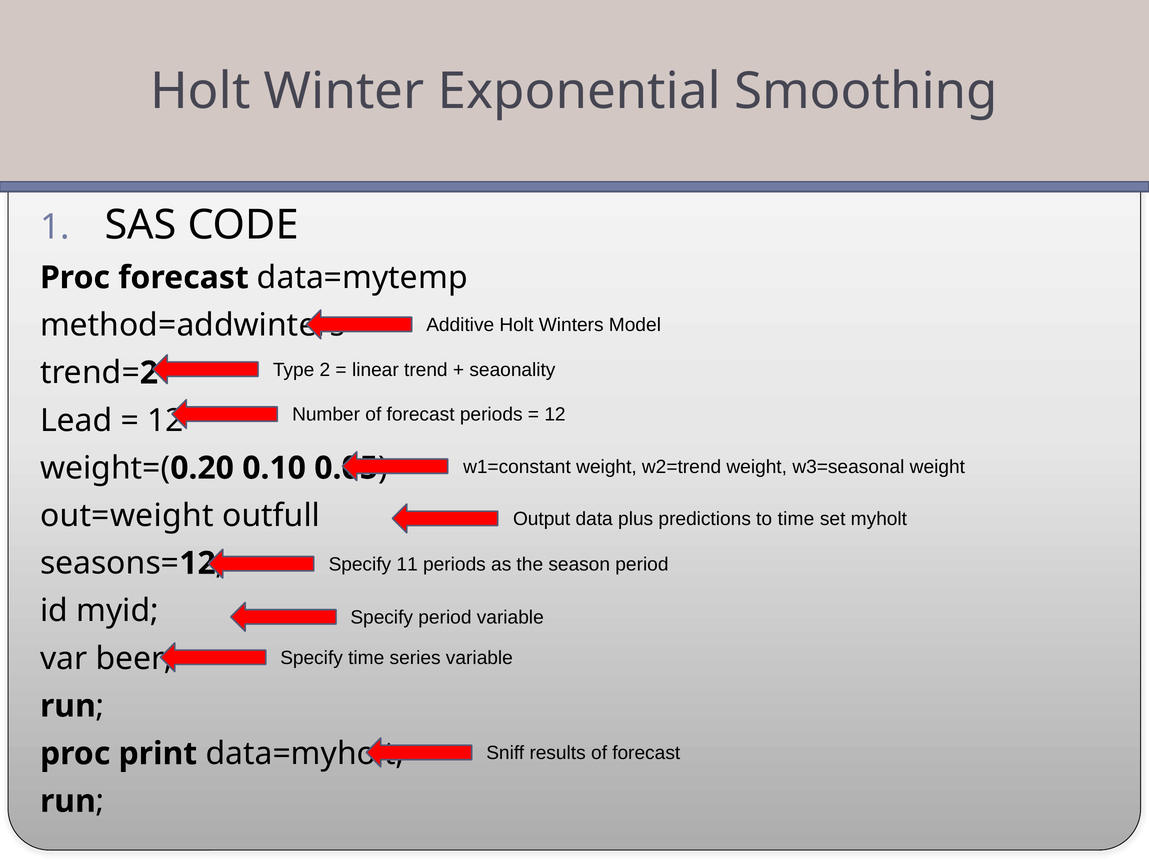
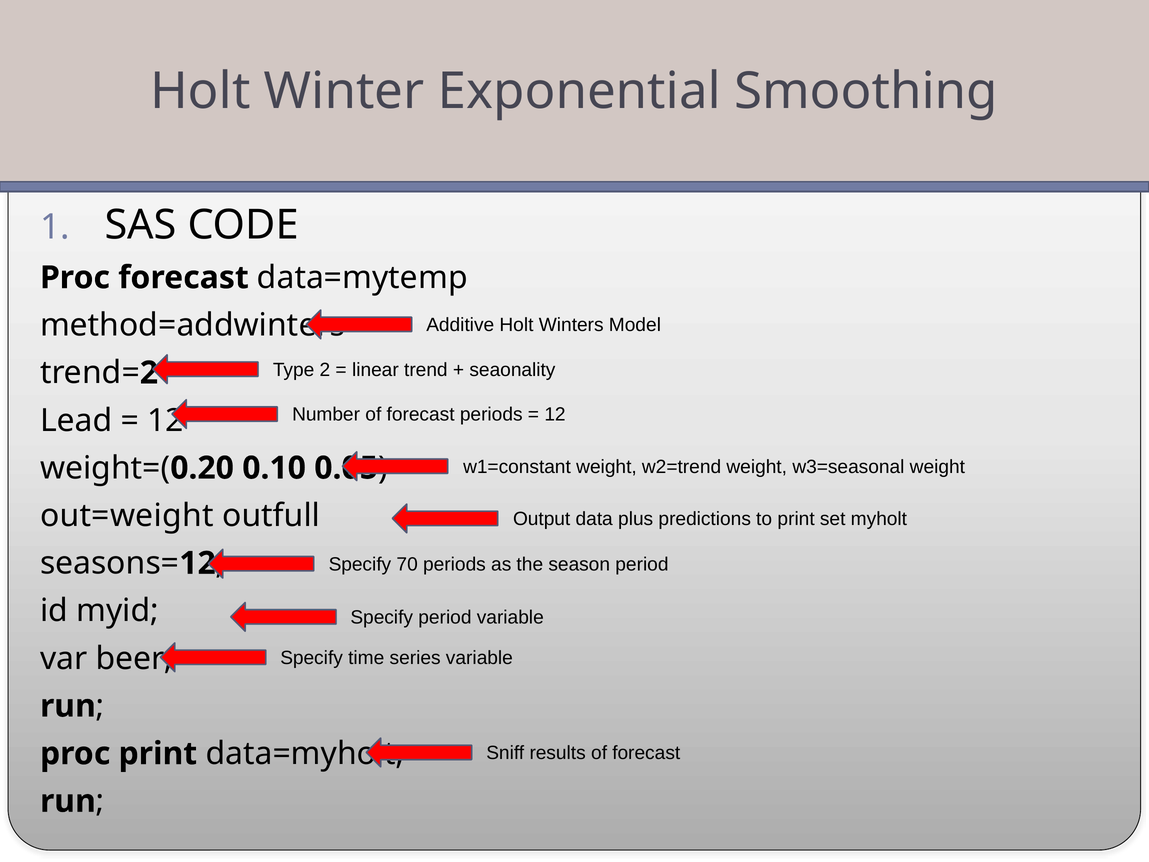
to time: time -> print (796, 519)
11: 11 -> 70 (407, 564)
